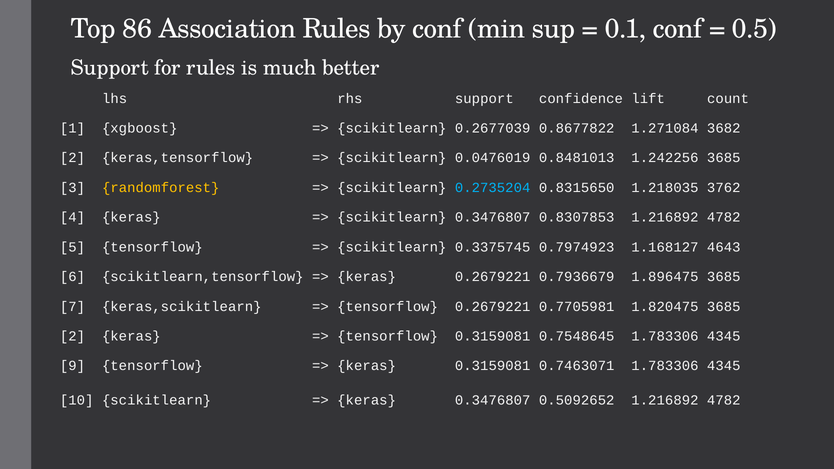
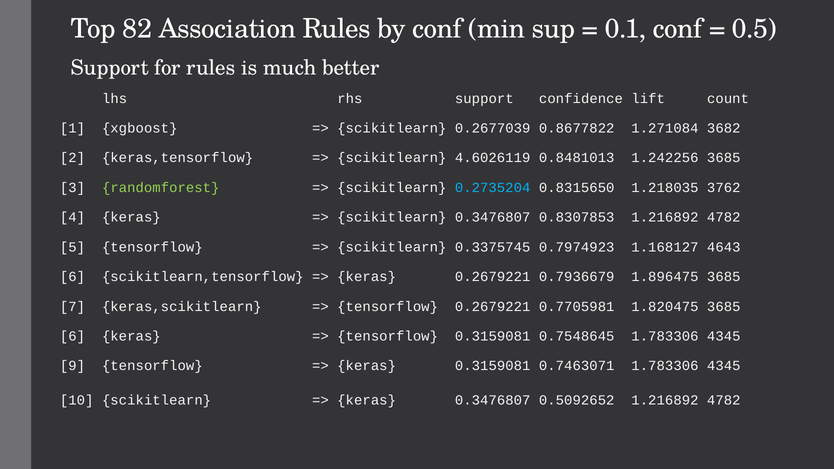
86: 86 -> 82 (137, 29)
0.0476019: 0.0476019 -> 4.6026119 (493, 158)
randomforest colour: yellow -> light green (161, 188)
2: 2 -> 6 (73, 336)
